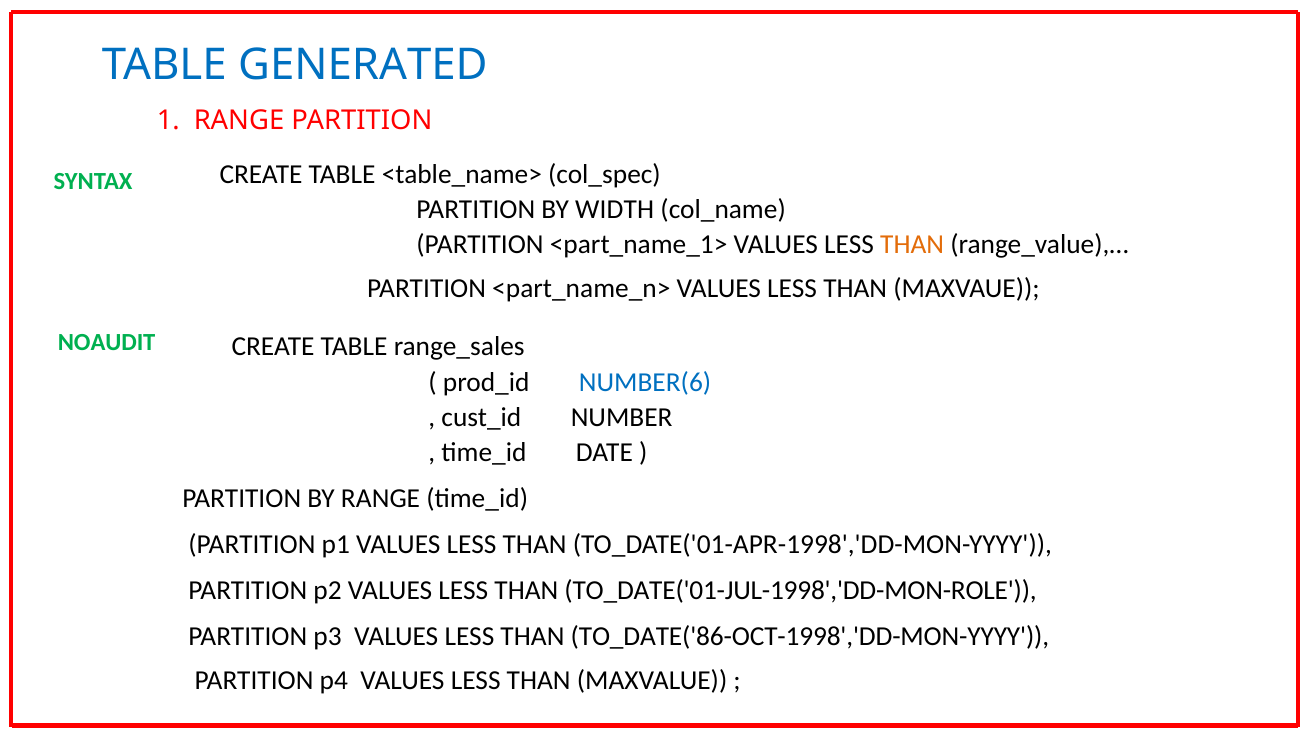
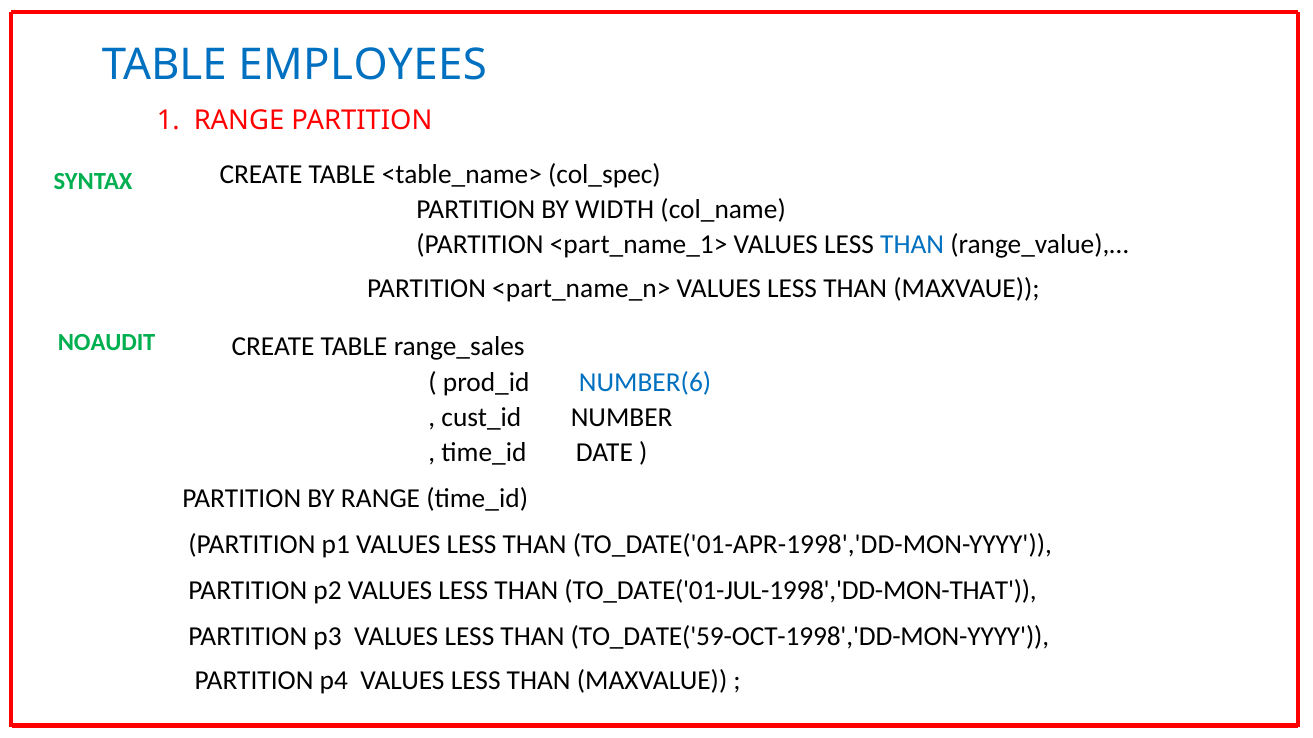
GENERATED: GENERATED -> EMPLOYEES (363, 65)
THAN colour: orange -> blue (912, 245)
TO_DATE('01-JUL-1998','DD-MON-ROLE: TO_DATE('01-JUL-1998','DD-MON-ROLE -> TO_DATE('01-JUL-1998','DD-MON-THAT (801, 591)
TO_DATE('86-OCT-1998','DD-MON-YYYY: TO_DATE('86-OCT-1998','DD-MON-YYYY -> TO_DATE('59-OCT-1998','DD-MON-YYYY (810, 637)
